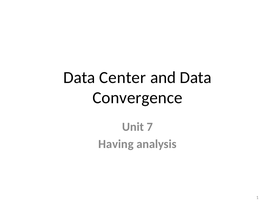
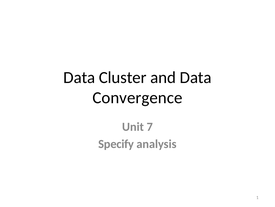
Center: Center -> Cluster (123, 77)
Having: Having -> Specify (116, 144)
